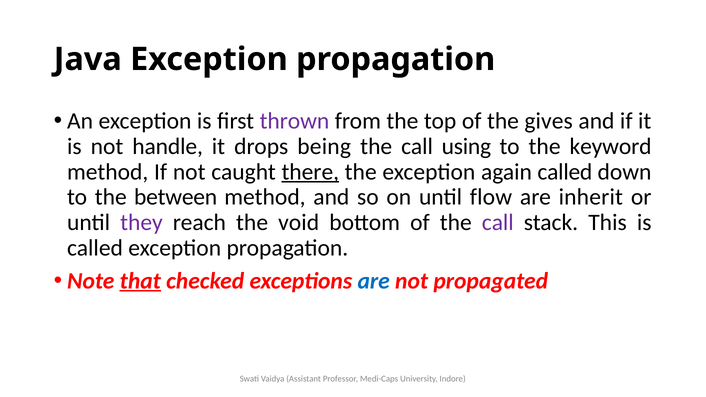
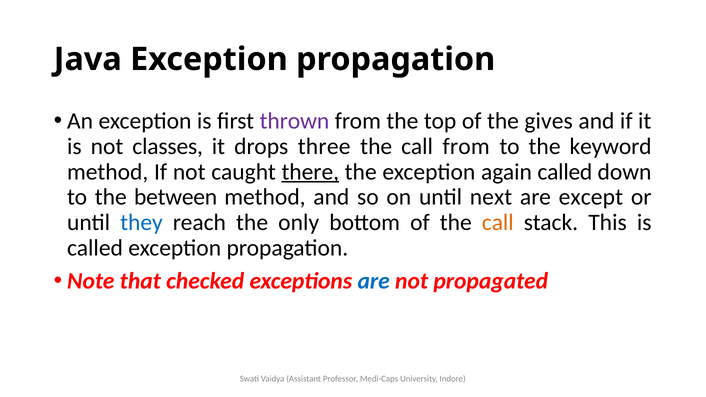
handle: handle -> classes (168, 146)
being: being -> three (324, 146)
call using: using -> from (466, 146)
flow: flow -> next (491, 197)
inherit: inherit -> except (591, 197)
they colour: purple -> blue (141, 223)
void: void -> only (299, 223)
call colour: purple -> orange (498, 223)
that underline: present -> none (140, 281)
